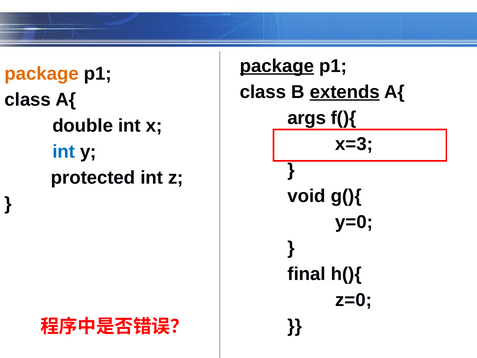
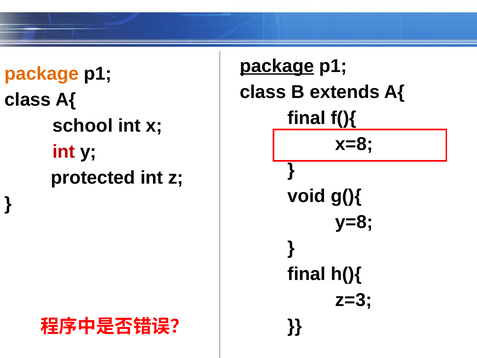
extends underline: present -> none (345, 92)
args: args -> final (307, 118)
double: double -> school (83, 125)
x=3: x=3 -> x=8 (354, 144)
int colour: blue -> red (64, 151)
y=0: y=0 -> y=8 (354, 222)
z=0: z=0 -> z=3 (354, 300)
